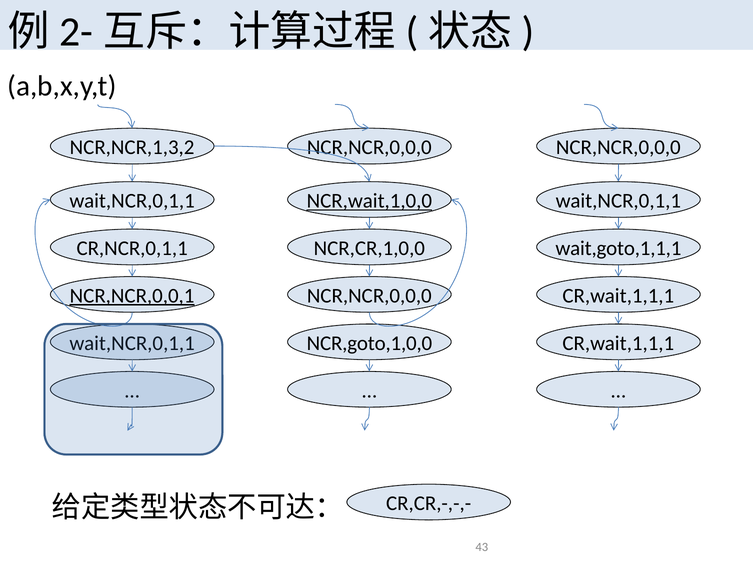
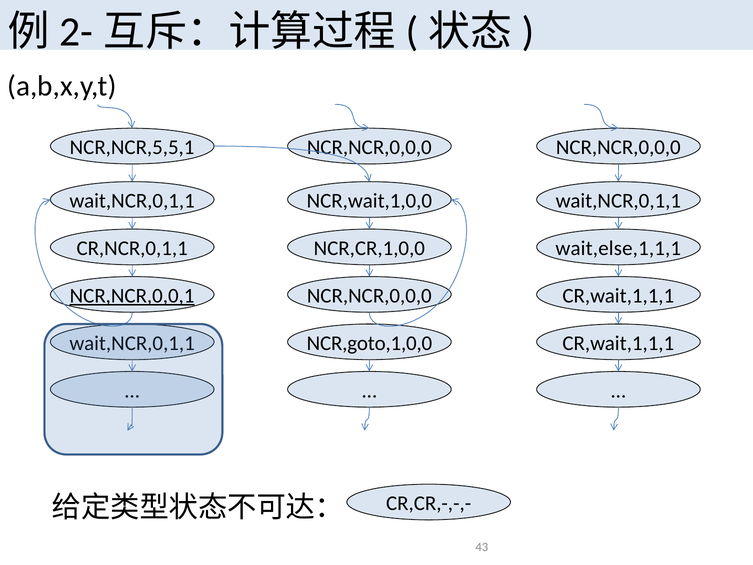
NCR,NCR,1,3,2: NCR,NCR,1,3,2 -> NCR,NCR,5,5,1 (132, 147)
NCR,wait,1,0,0 underline: present -> none (369, 201)
wait,goto,1,1,1: wait,goto,1,1,1 -> wait,else,1,1,1 (618, 248)
